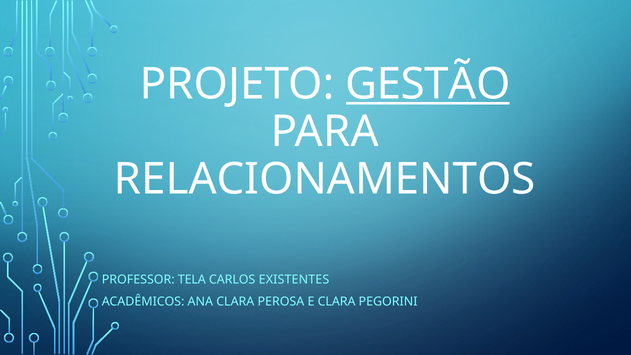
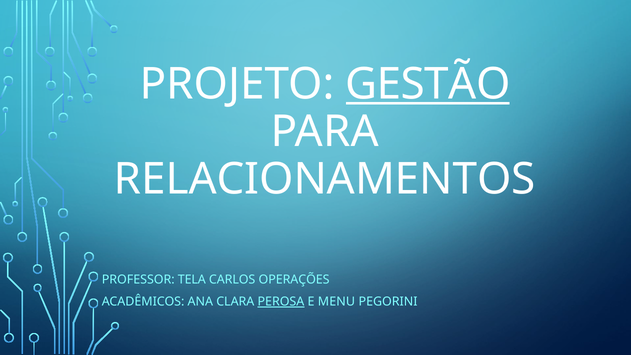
EXISTENTES: EXISTENTES -> OPERAÇÕES (294, 280)
PEROSA underline: none -> present (281, 302)
E CLARA: CLARA -> MENU (336, 302)
